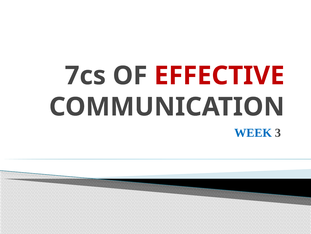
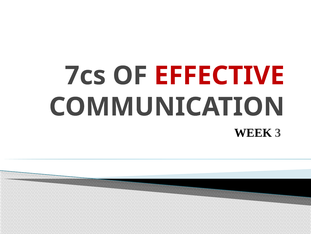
WEEK colour: blue -> black (253, 132)
